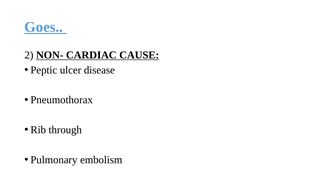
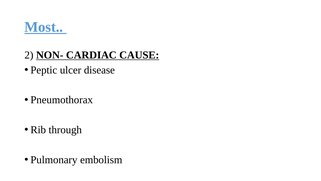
Goes: Goes -> Most (44, 27)
